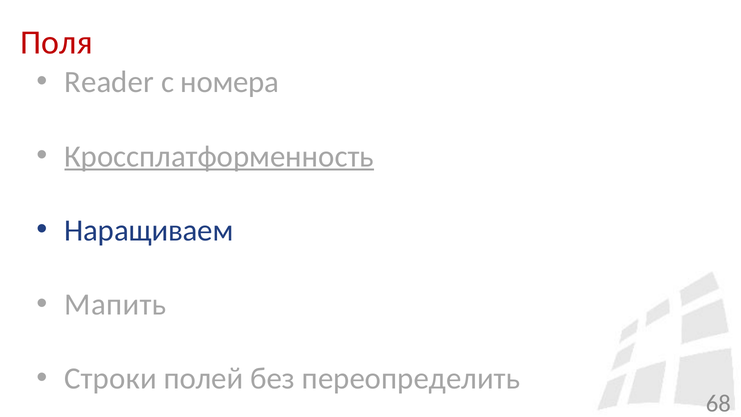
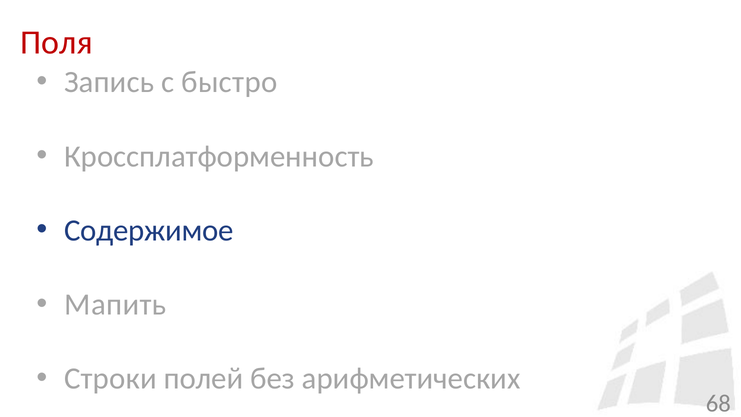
Reader: Reader -> Запись (109, 82)
номера: номера -> быстро (229, 82)
Кроссплатформенность underline: present -> none (219, 156)
Наращиваем: Наращиваем -> Содержимое (149, 230)
переопределить: переопределить -> арифметических (411, 379)
